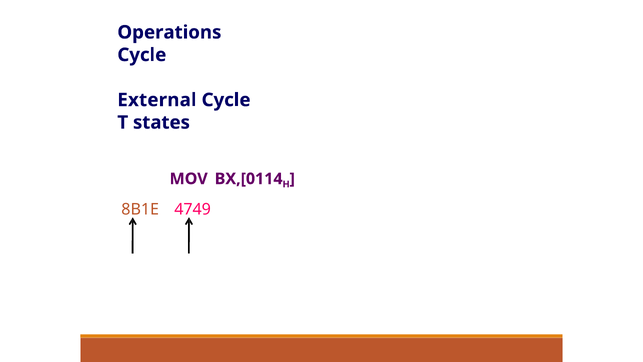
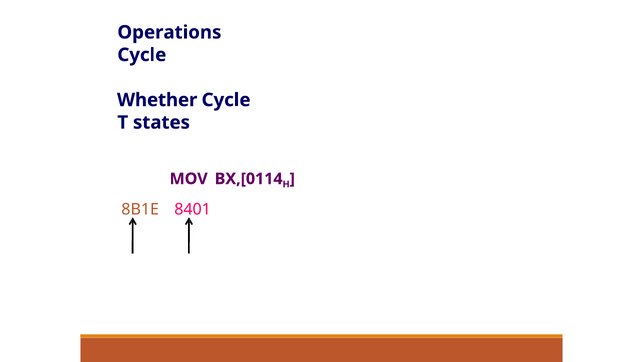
External: External -> Whether (157, 100)
4749: 4749 -> 8401 (193, 209)
